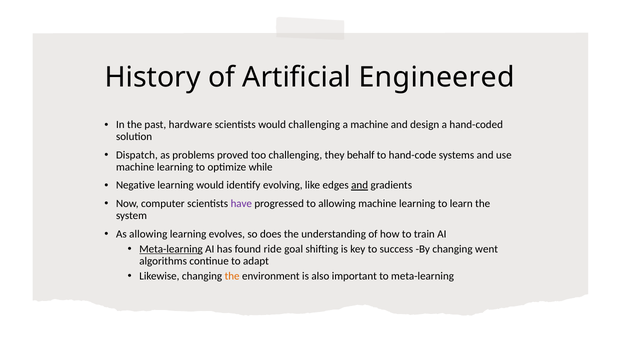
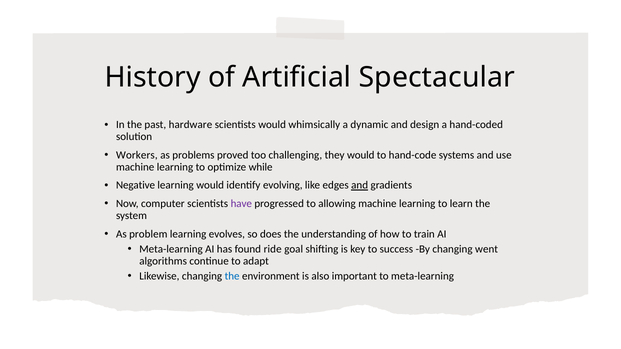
Engineered: Engineered -> Spectacular (437, 78)
would challenging: challenging -> whimsically (314, 125)
a machine: machine -> dynamic (369, 125)
Dispatch: Dispatch -> Workers (137, 155)
they behalf: behalf -> would (361, 155)
As allowing: allowing -> problem (148, 234)
Meta-learning underline: present -> none (171, 249)
the colour: orange -> blue (232, 276)
